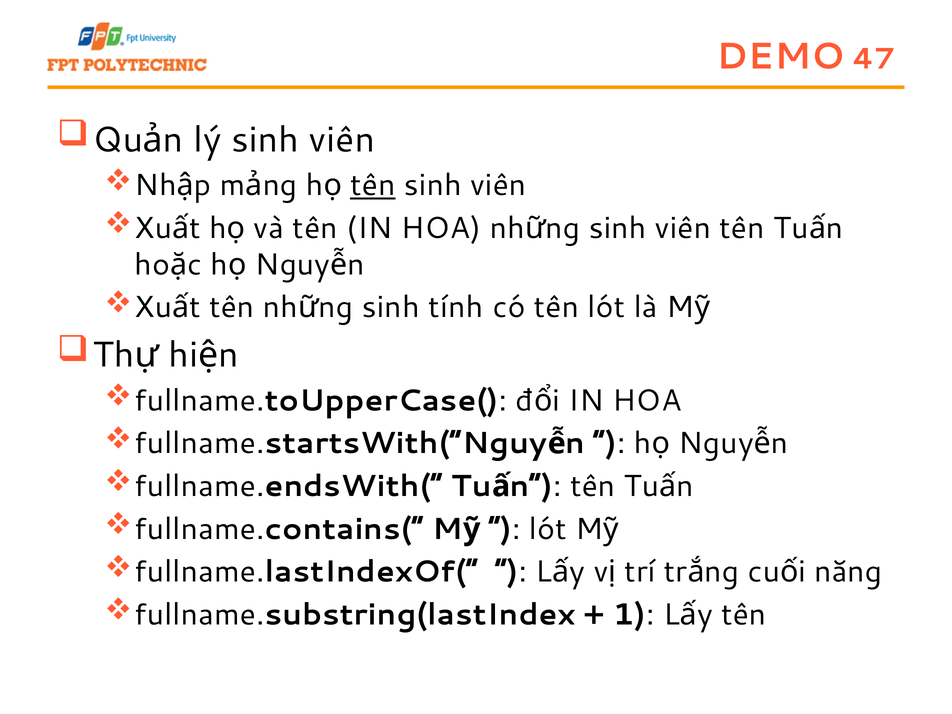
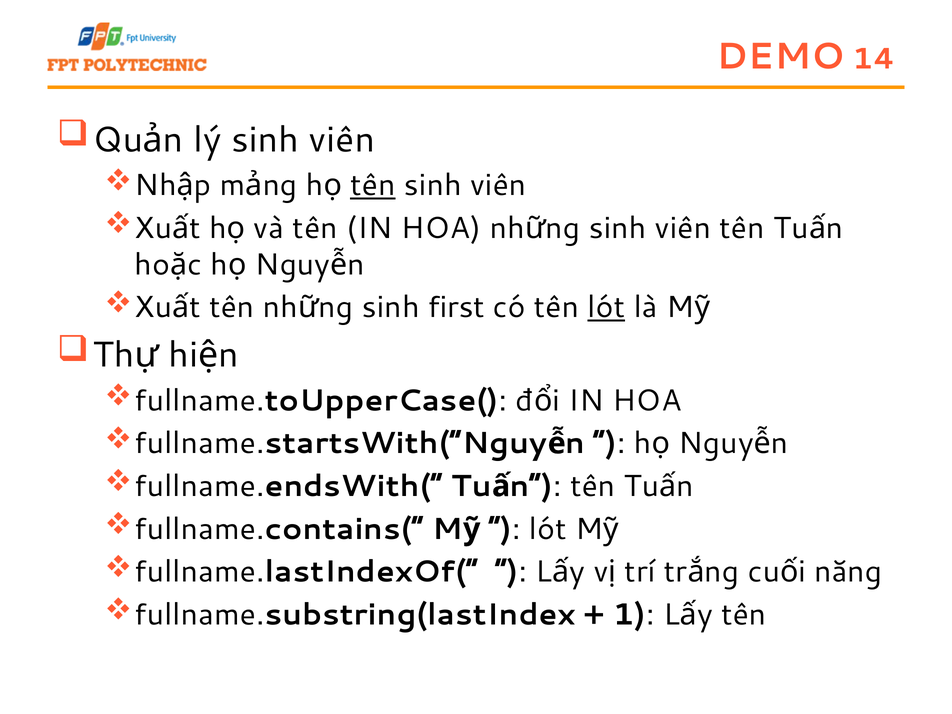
47: 47 -> 14 (874, 59)
tính: tính -> first (456, 307)
lót underline: none -> present (606, 307)
